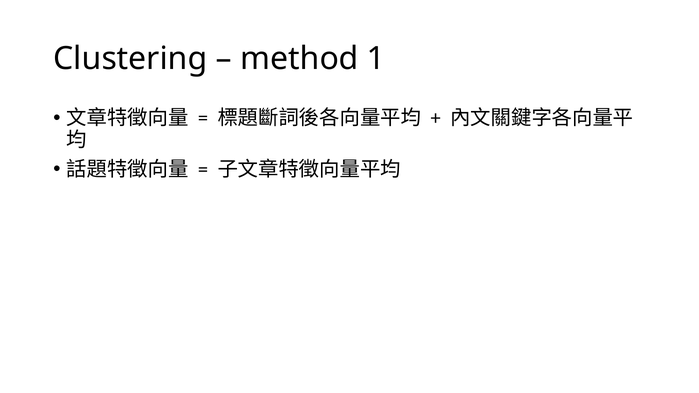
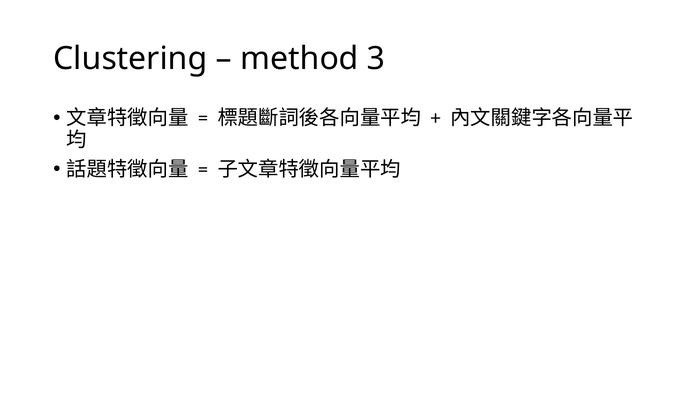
1: 1 -> 3 (376, 59)
